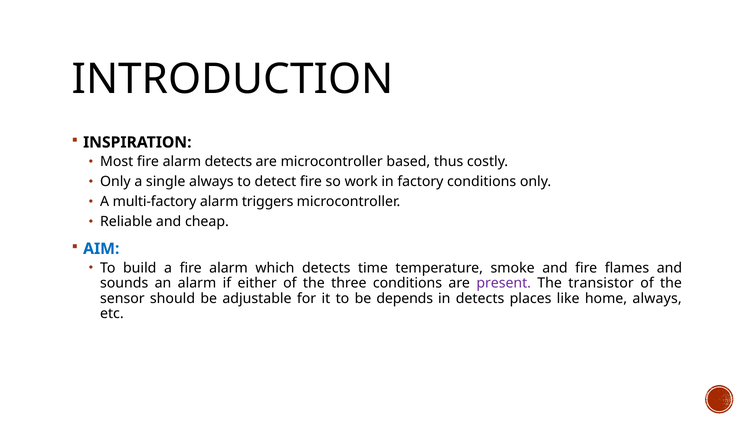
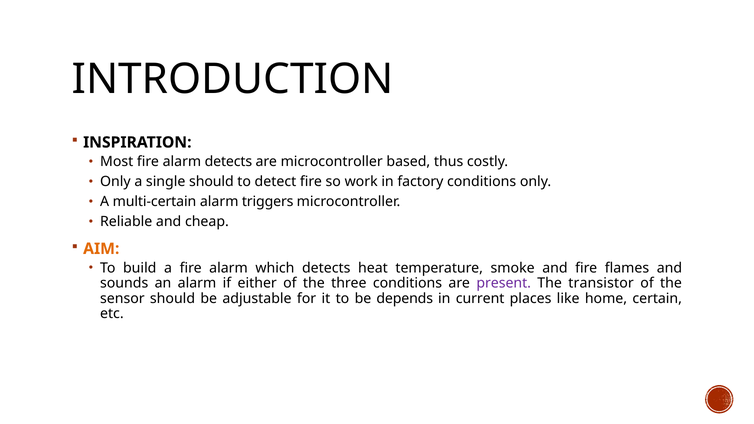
single always: always -> should (211, 182)
multi-factory: multi-factory -> multi-certain (155, 202)
AIM colour: blue -> orange (101, 249)
time: time -> heat (373, 268)
in detects: detects -> current (480, 299)
home always: always -> certain (657, 299)
